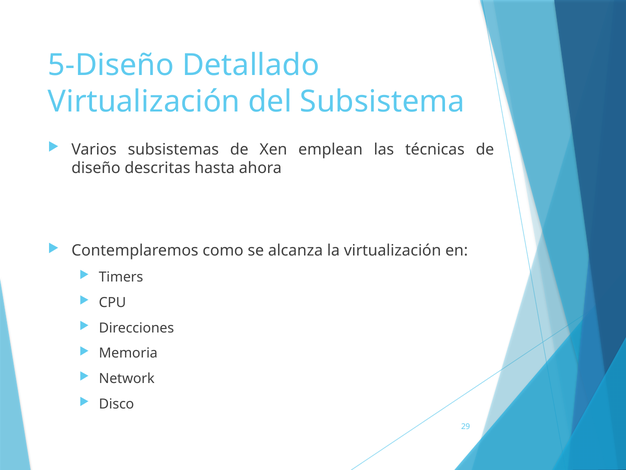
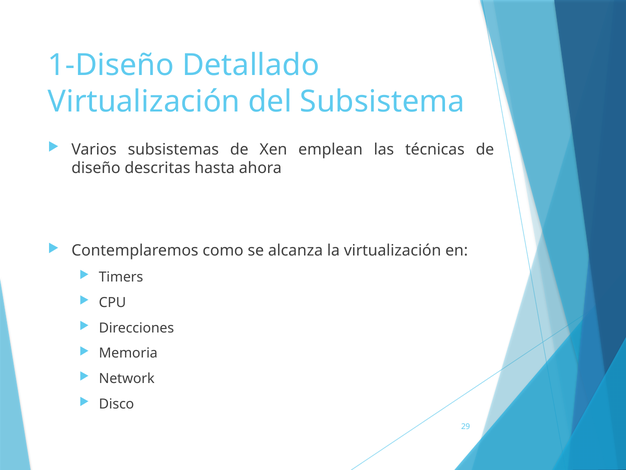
5-Diseño: 5-Diseño -> 1-Diseño (111, 65)
